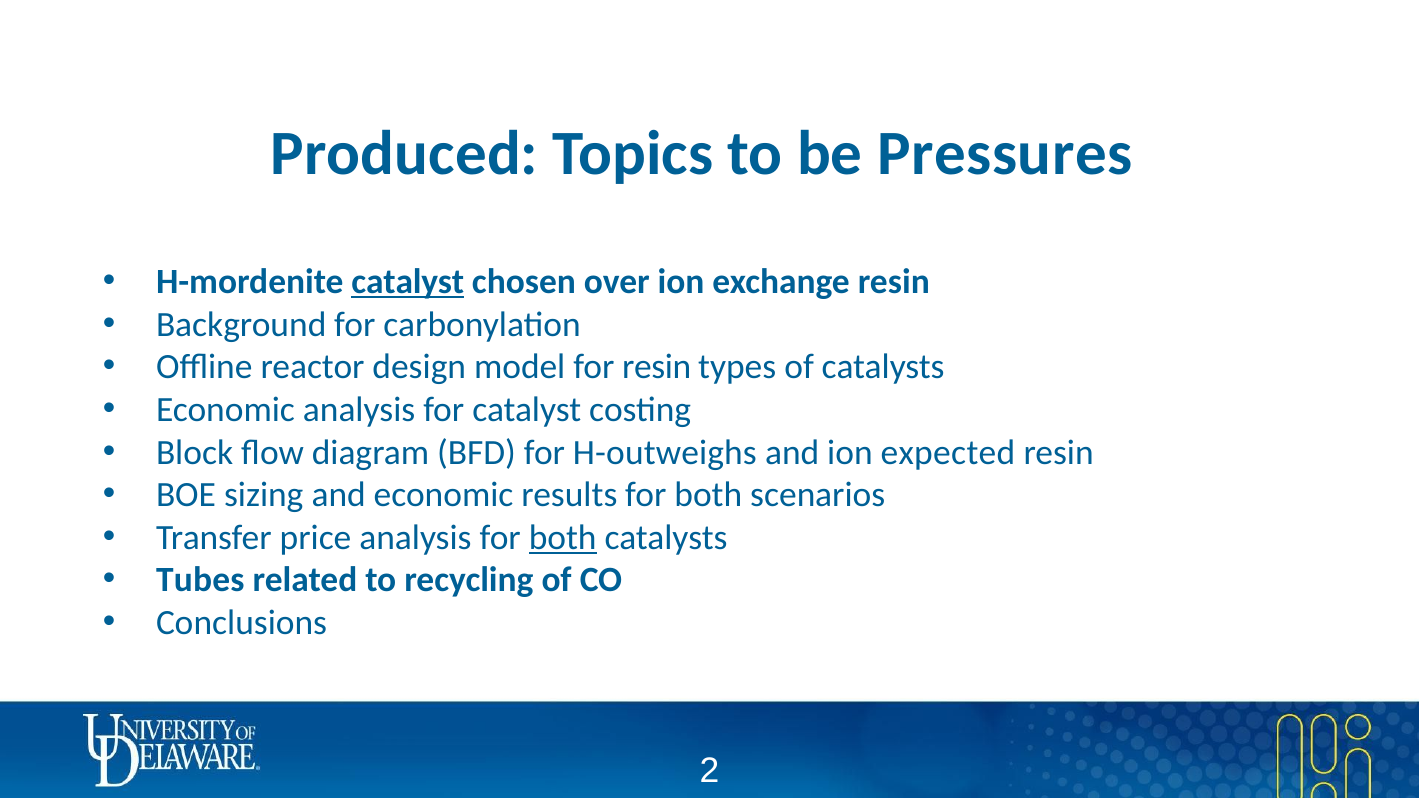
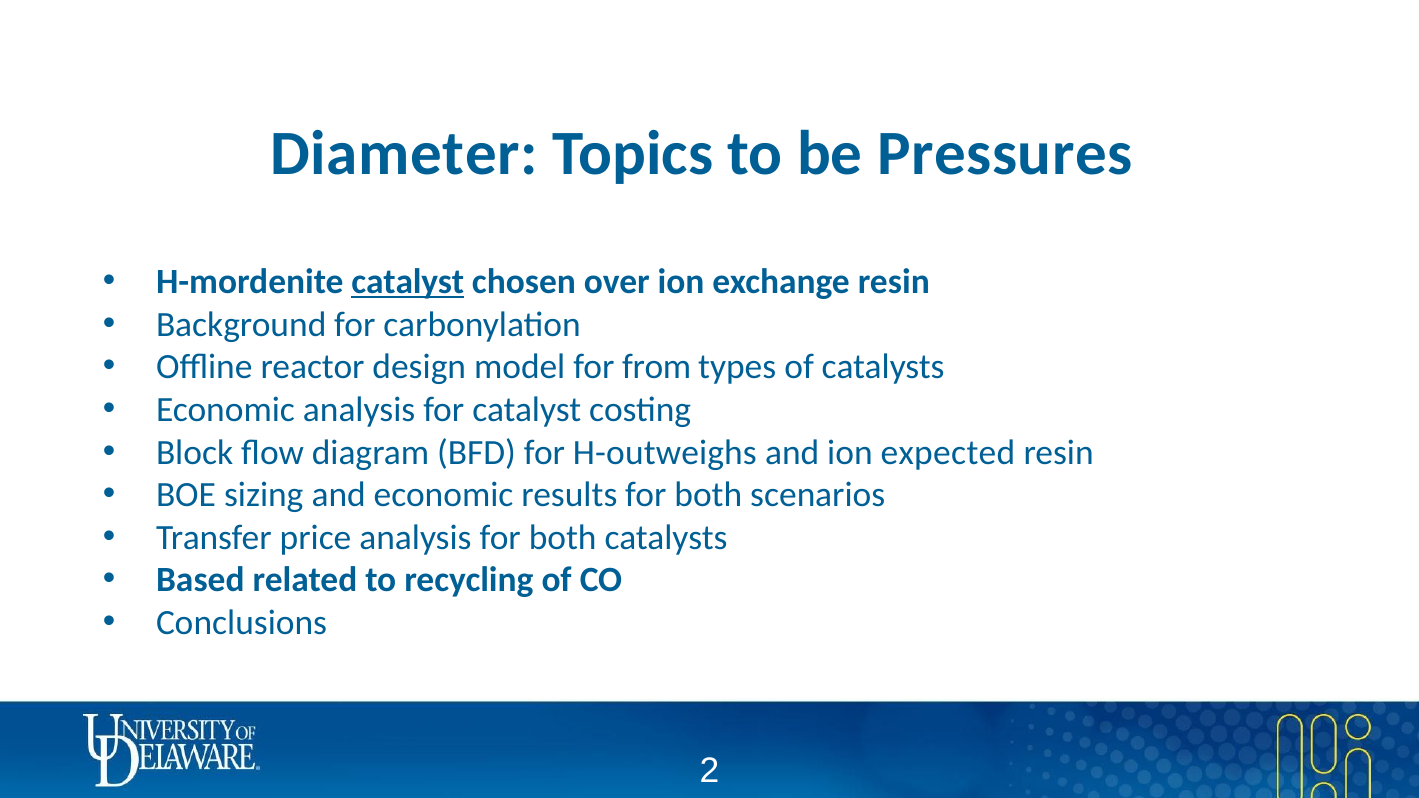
Produced: Produced -> Diameter (404, 154)
for resin: resin -> from (657, 367)
both underline: present -> none (563, 538)
Tubes: Tubes -> Based (200, 580)
